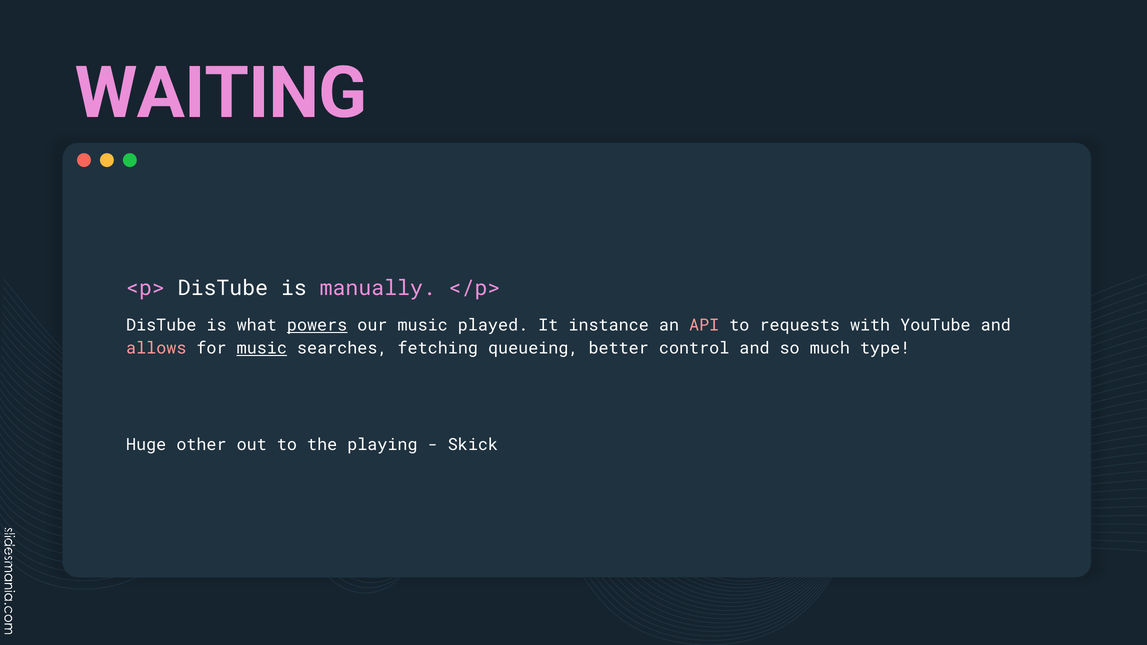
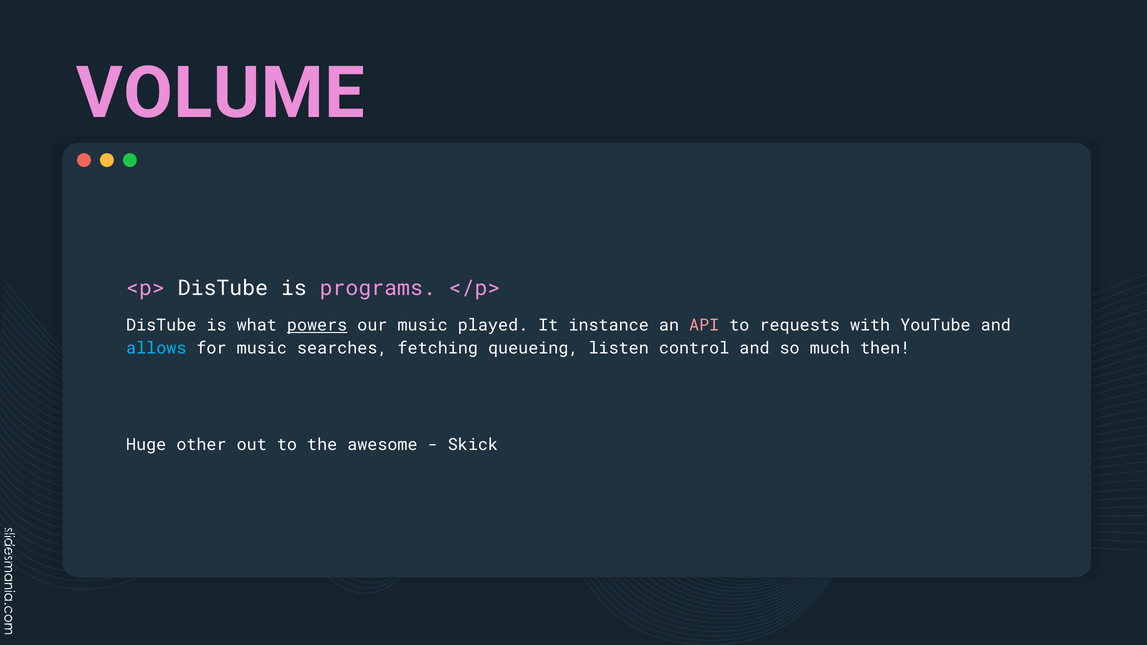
WAITING: WAITING -> VOLUME (220, 93)
manually: manually -> programs (378, 288)
allows colour: pink -> light blue (156, 348)
music underline: present -> none (262, 348)
better: better -> listen (619, 348)
type: type -> then (885, 348)
playing: playing -> awesome (382, 445)
